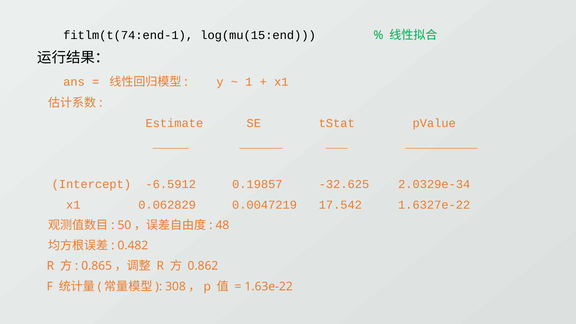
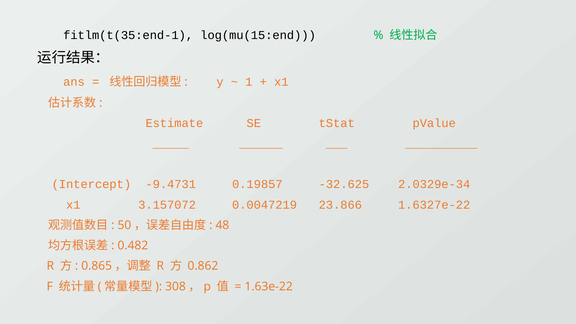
fitlm(t(74:end-1: fitlm(t(74:end-1 -> fitlm(t(35:end-1 (128, 35)
-6.5912: -6.5912 -> -9.4731 (171, 184)
0.062829: 0.062829 -> 3.157072 (167, 205)
17.542: 17.542 -> 23.866 (340, 205)
